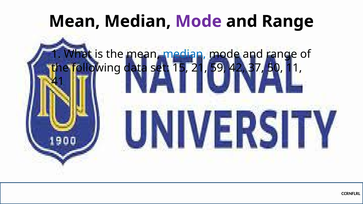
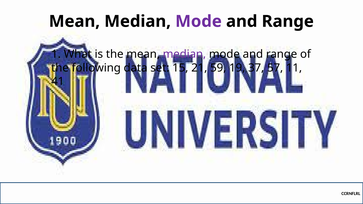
median colour: blue -> purple (184, 54)
42: 42 -> 19 (237, 68)
50: 50 -> 57 (275, 68)
